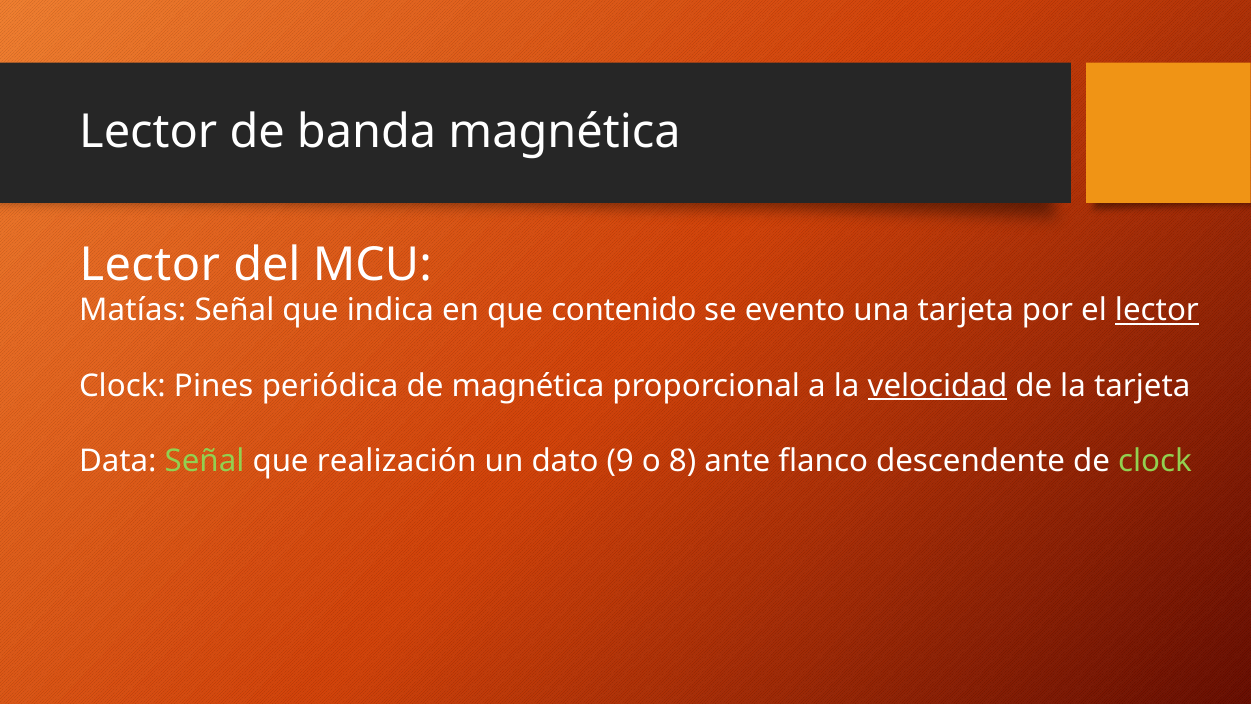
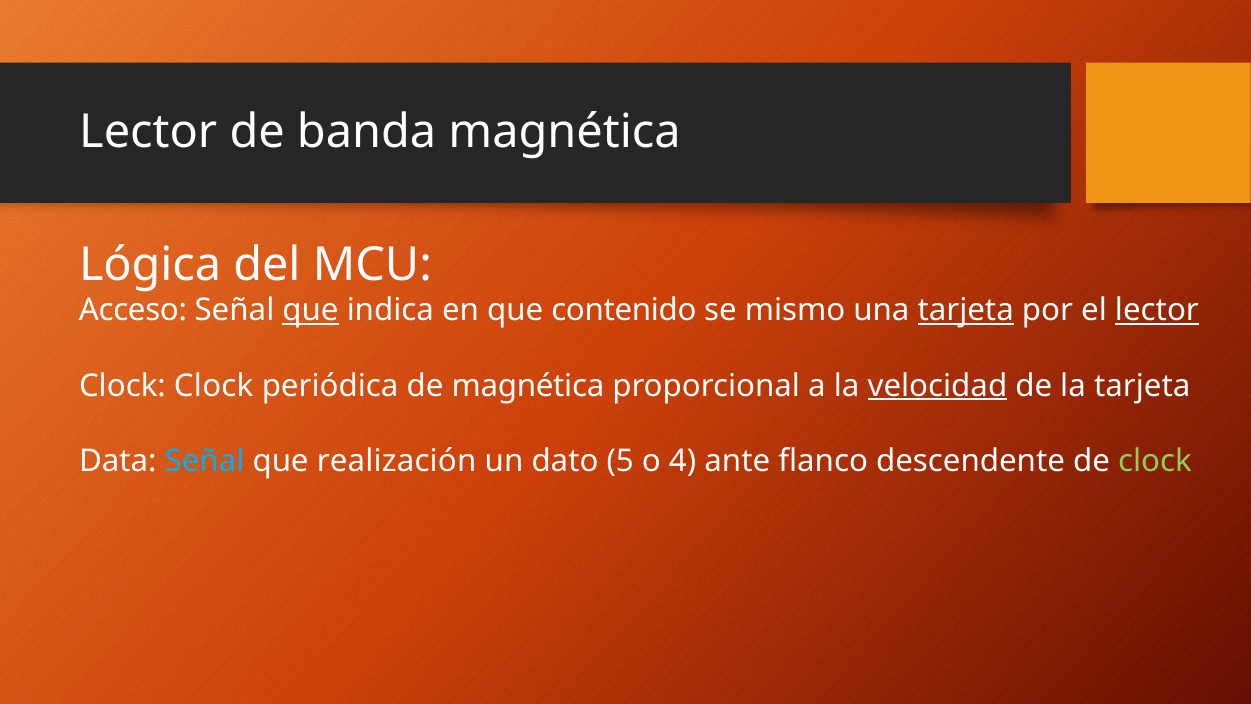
Lector: Lector -> Lógica (150, 265)
Matías: Matías -> Acceso (133, 311)
que underline: none -> present (311, 311)
evento: evento -> mismo (795, 311)
tarjeta underline: none -> present (966, 311)
Clock Pines: Pines -> Clock (214, 386)
Señal colour: light green -> light blue (205, 461)
9: 9 -> 5 (620, 461)
8: 8 -> 4 (683, 461)
